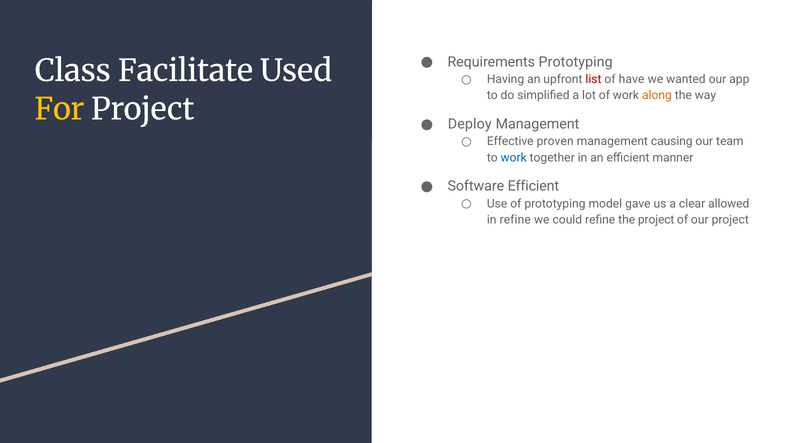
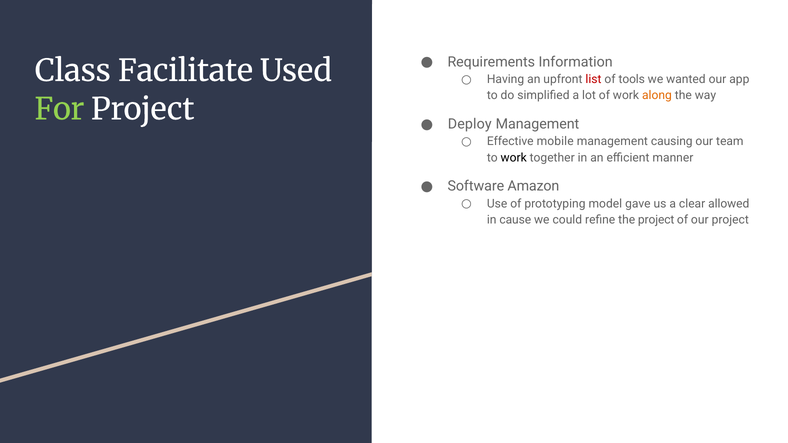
Requirements Prototyping: Prototyping -> Information (576, 62)
have: have -> tools (632, 79)
For colour: yellow -> light green (59, 109)
proven: proven -> mobile (555, 141)
work colour: blue -> black (514, 158)
Software Efficient: Efficient -> Amazon (533, 186)
in refine: refine -> cause (515, 220)
